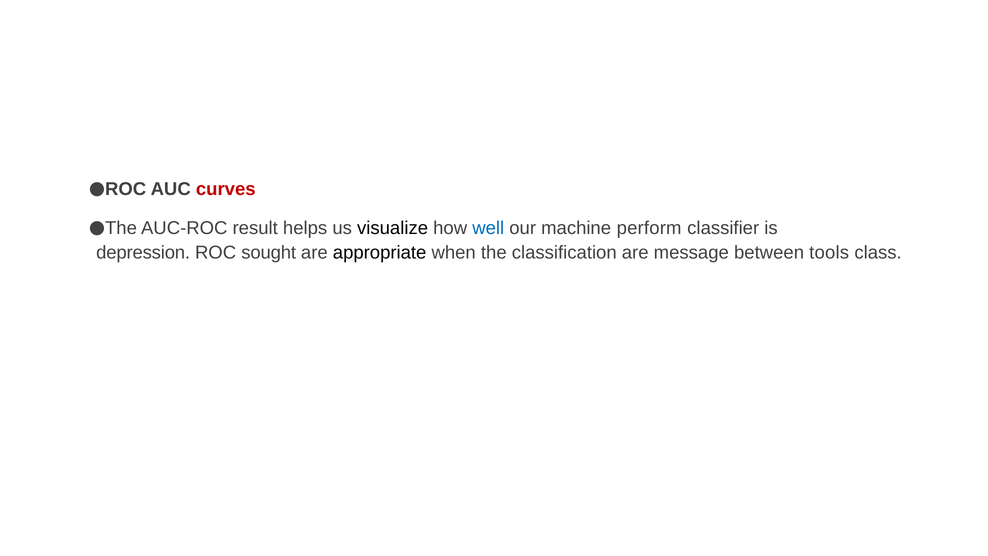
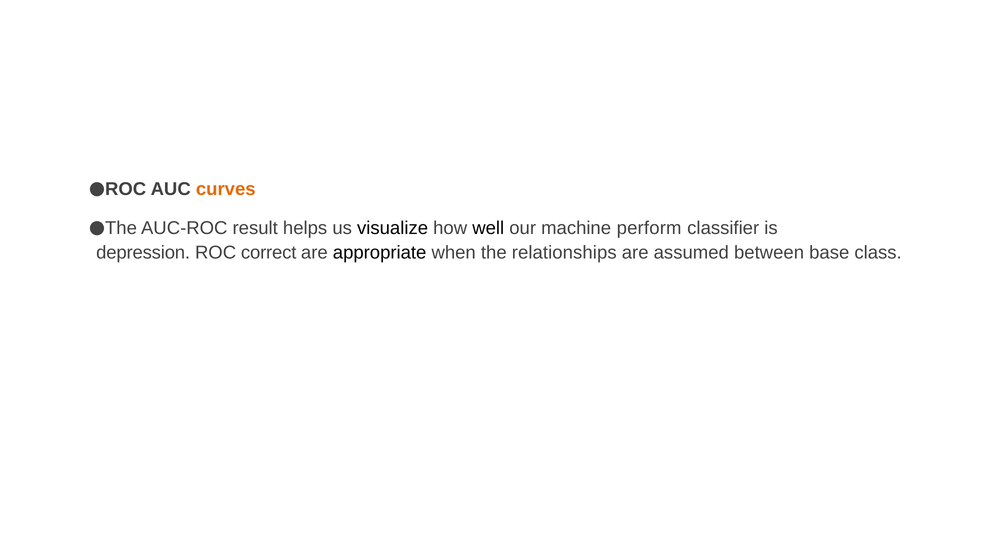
curves colour: red -> orange (226, 189)
well colour: blue -> black (488, 228)
sought: sought -> correct (269, 252)
classification: classification -> relationships (564, 252)
message: message -> assumed (691, 252)
tools: tools -> base (829, 252)
